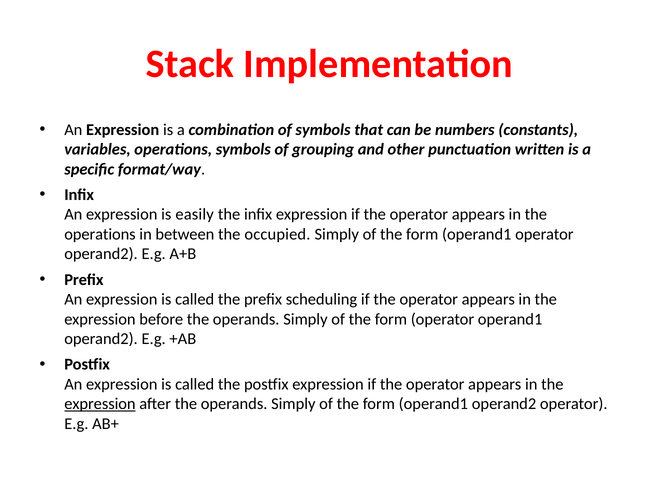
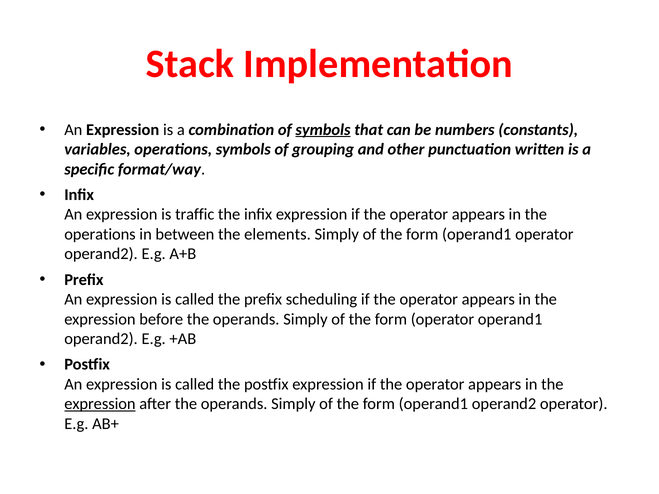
symbols underline: none -> present (323, 130)
easily: easily -> traffic (195, 215)
occupied: occupied -> elements (278, 234)
